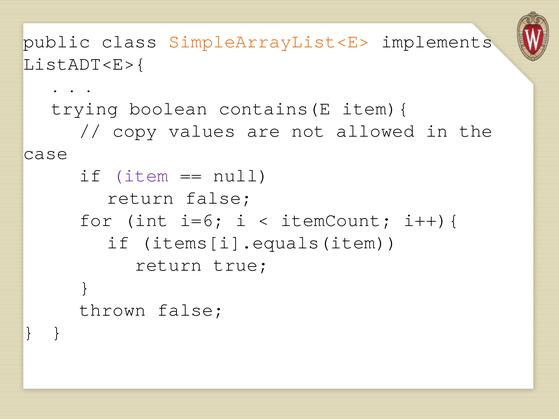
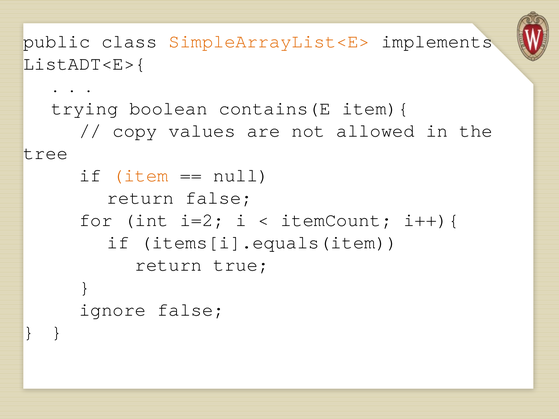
case: case -> tree (45, 153)
item colour: purple -> orange (141, 176)
i=6: i=6 -> i=2 (202, 220)
thrown: thrown -> ignore (113, 310)
